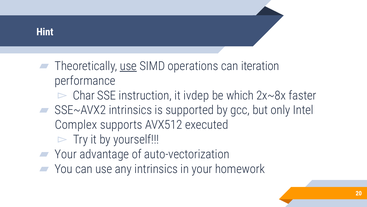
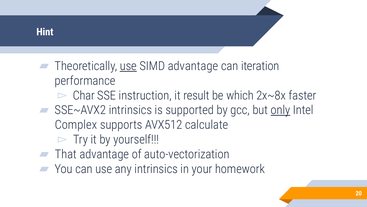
SIMD operations: operations -> advantage (193, 66)
ivdep: ivdep -> result (196, 95)
only underline: none -> present (280, 110)
executed: executed -> calculate (207, 125)
Your: Your -> That (66, 154)
